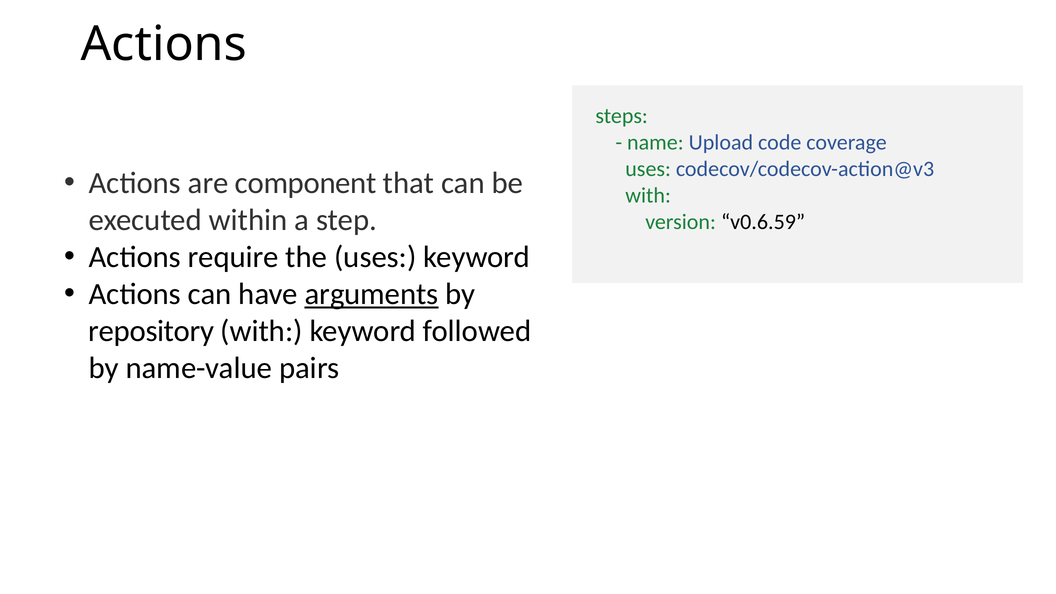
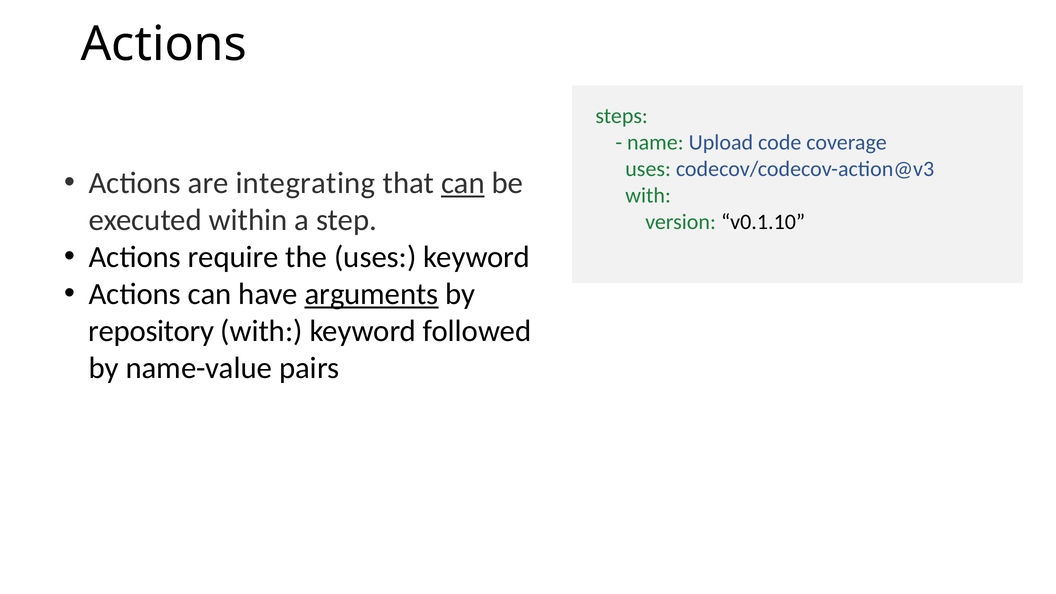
component: component -> integrating (305, 183)
can underline: none -> present (463, 183)
v0.6.59: v0.6.59 -> v0.1.10 (763, 222)
